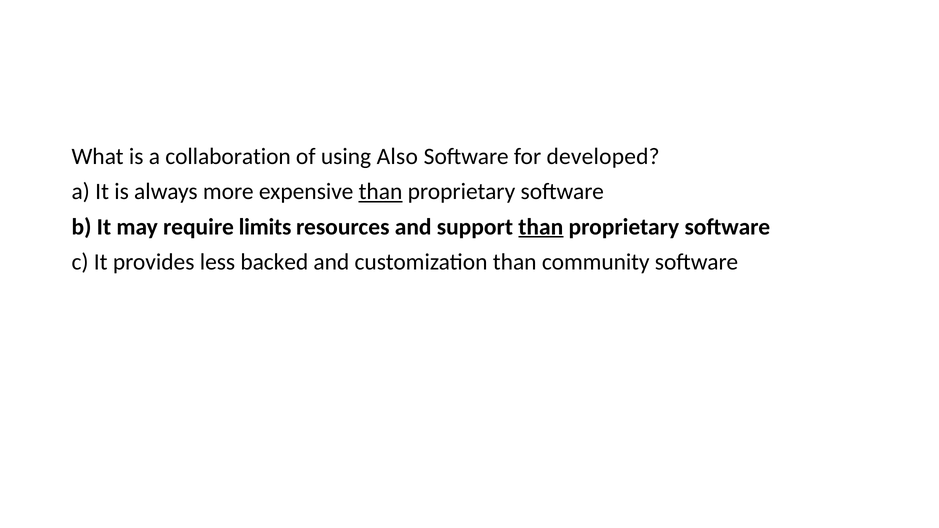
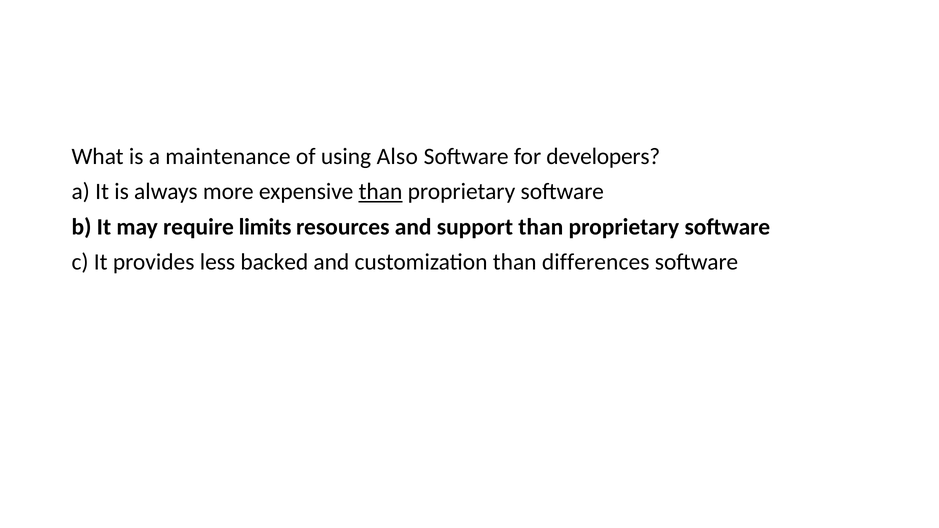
collaboration: collaboration -> maintenance (228, 157)
developed: developed -> developers (603, 157)
than underline: present -> none (541, 227)
community: community -> differences (596, 262)
